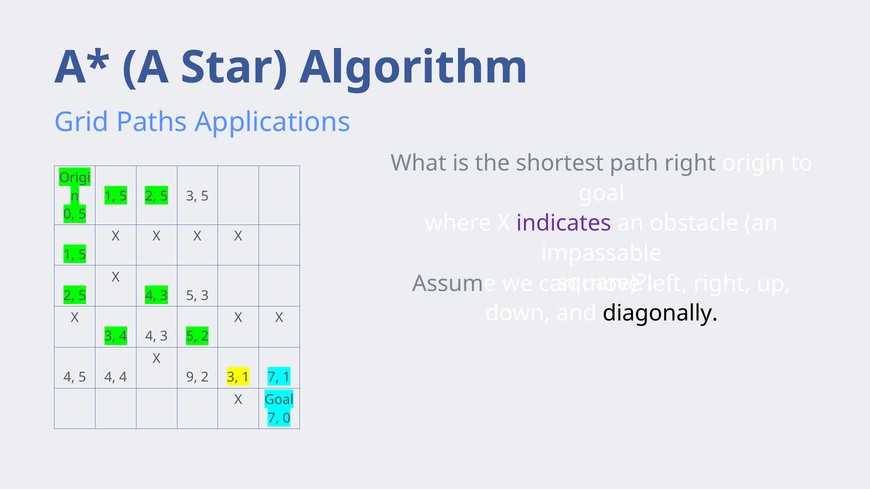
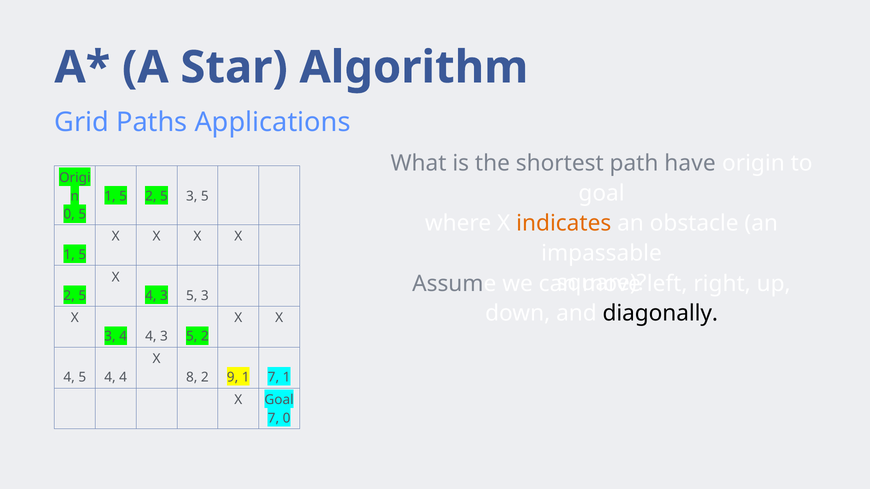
path right: right -> have (690, 164)
indicates colour: purple -> orange (564, 223)
9: 9 -> 8 (192, 378)
2 3: 3 -> 9 (233, 378)
